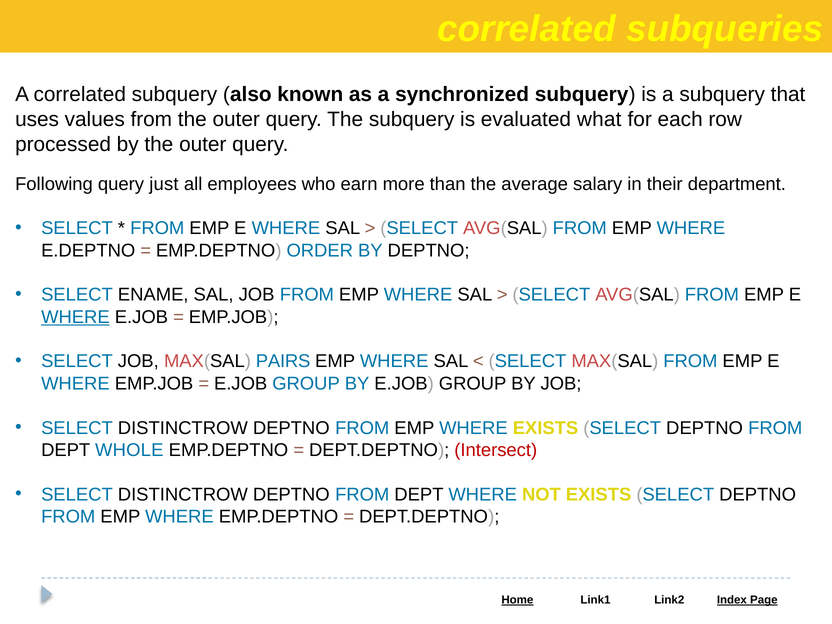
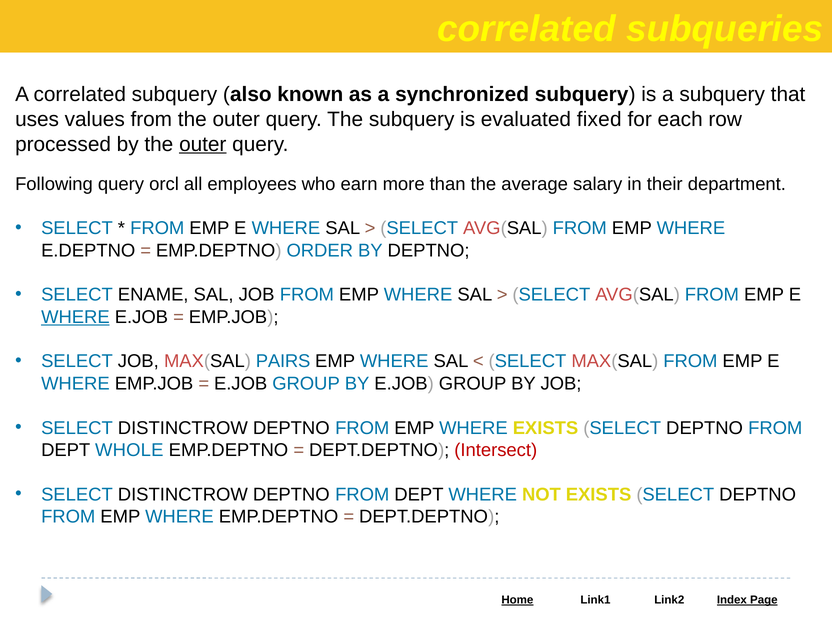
what: what -> fixed (599, 119)
outer underline: none -> present (203, 144)
just: just -> orcl (164, 184)
